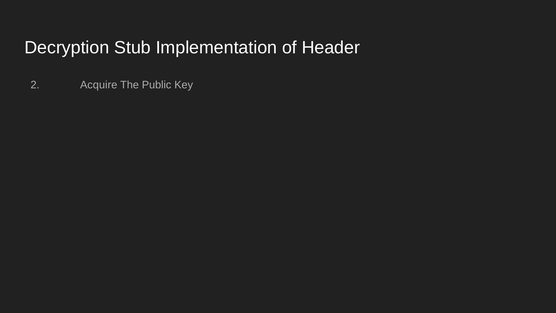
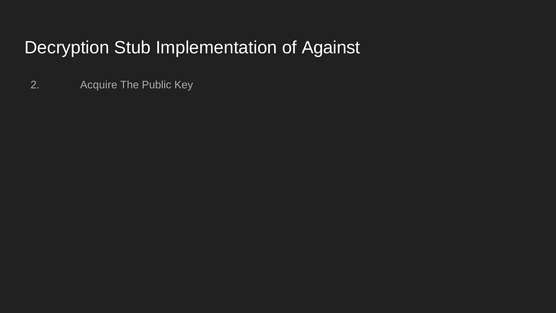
Header: Header -> Against (331, 48)
